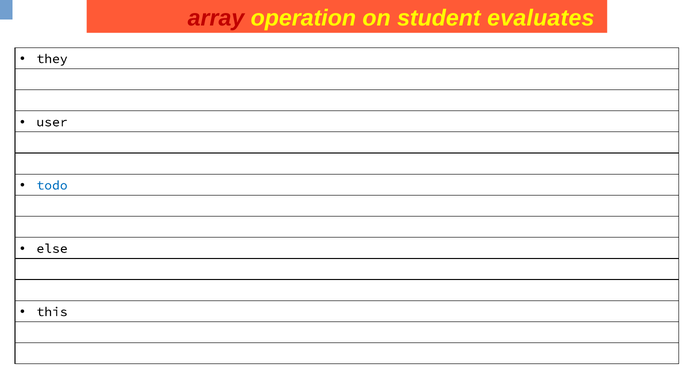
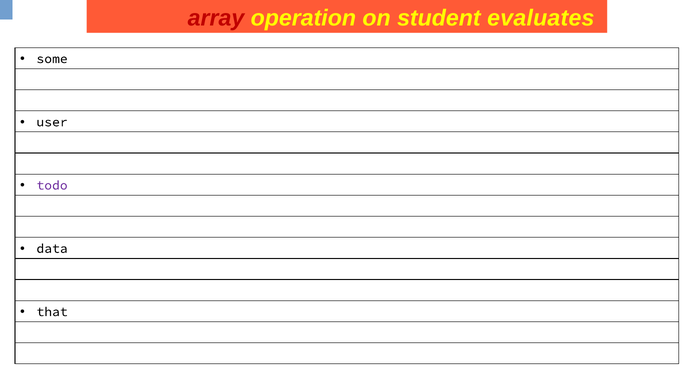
they: they -> some (52, 59)
todo colour: blue -> purple (52, 185)
else: else -> data (52, 249)
this: this -> that (52, 312)
